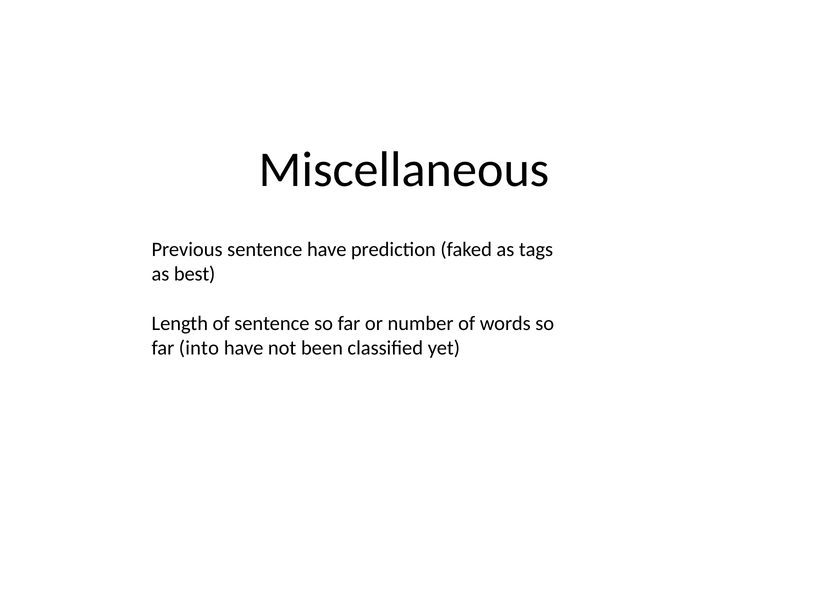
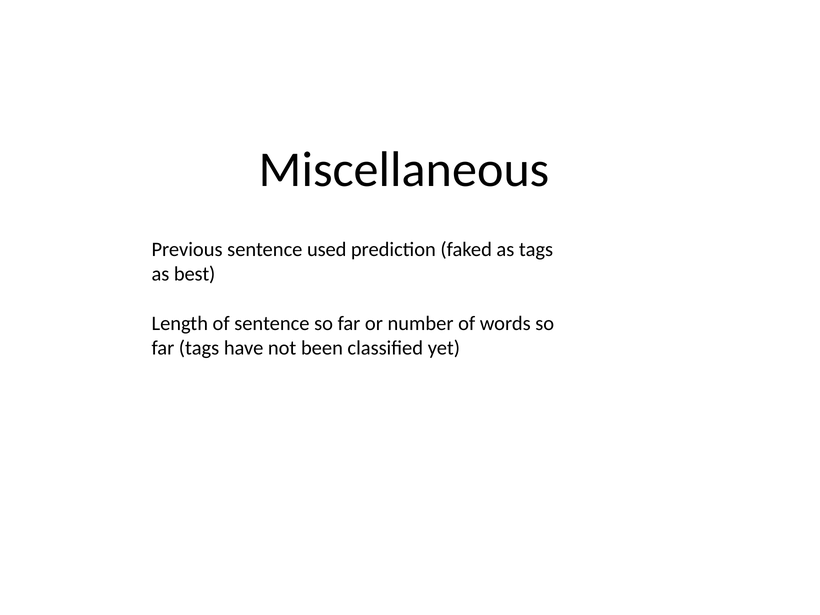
sentence have: have -> used (327, 250)
far into: into -> tags (199, 348)
